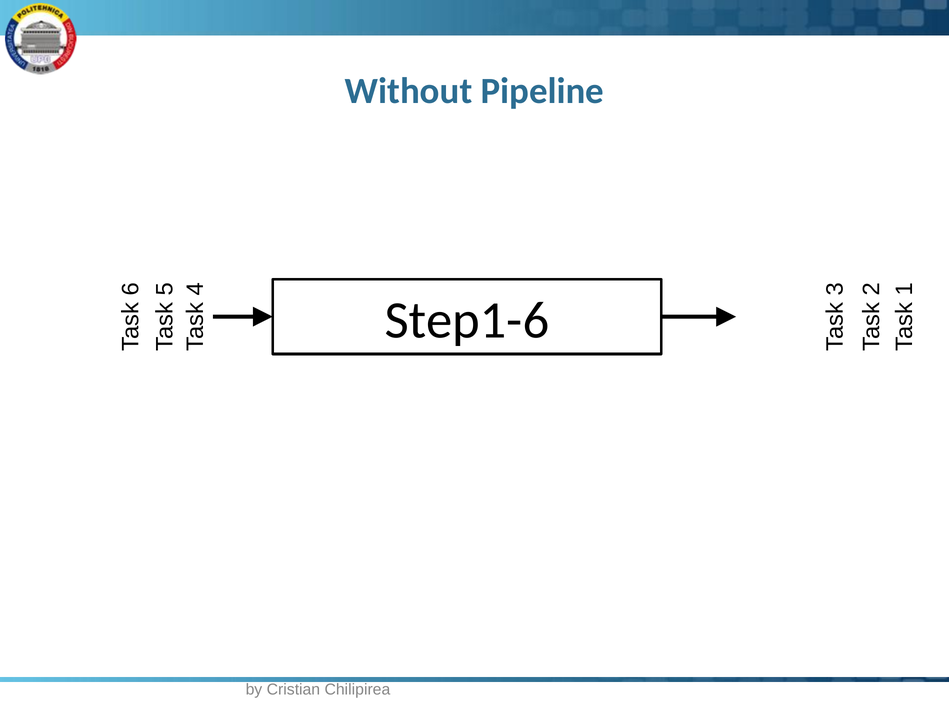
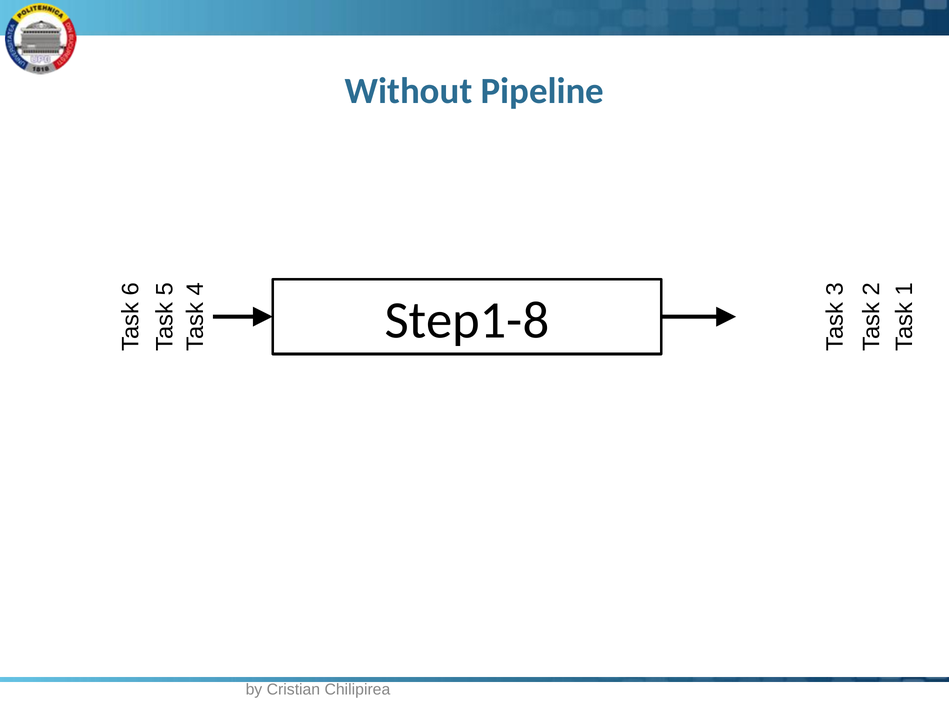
Step1-6: Step1-6 -> Step1-8 (467, 320)
